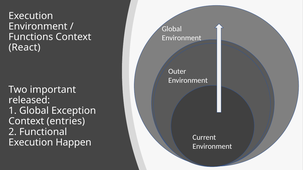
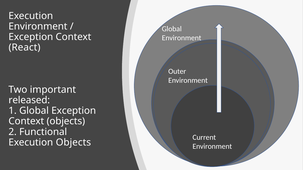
Functions: Functions -> Exception (31, 37)
Context entries: entries -> objects (66, 122)
Execution Happen: Happen -> Objects (73, 143)
